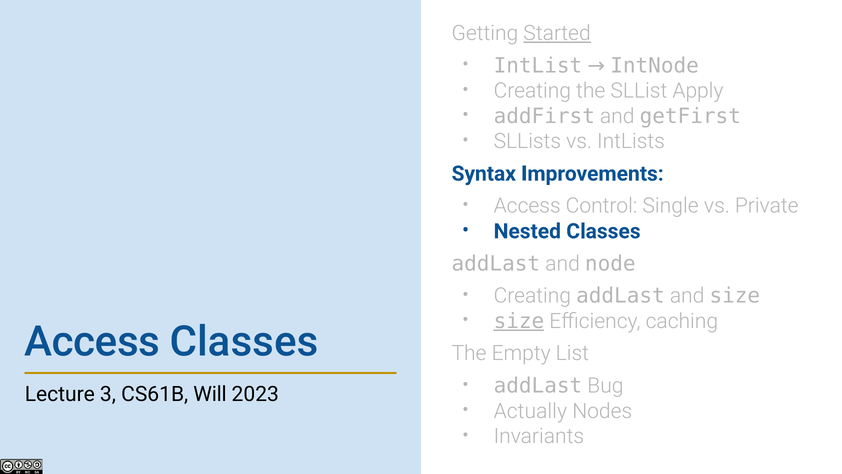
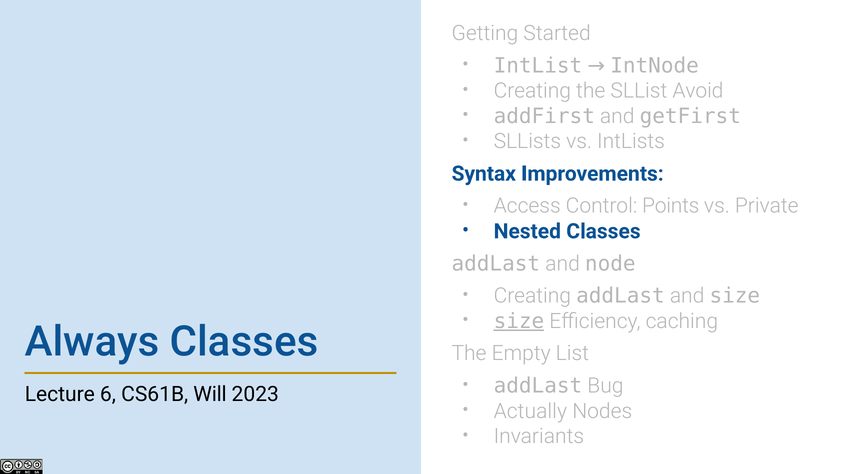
Started underline: present -> none (557, 33)
Apply: Apply -> Avoid (698, 91)
Single: Single -> Points (671, 206)
Access: Access -> Always (92, 341)
3: 3 -> 6 (108, 394)
